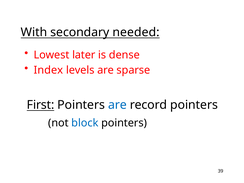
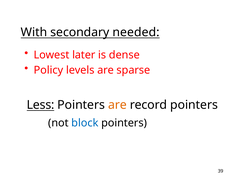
Index: Index -> Policy (48, 70)
First: First -> Less (41, 105)
are colour: blue -> orange (117, 105)
